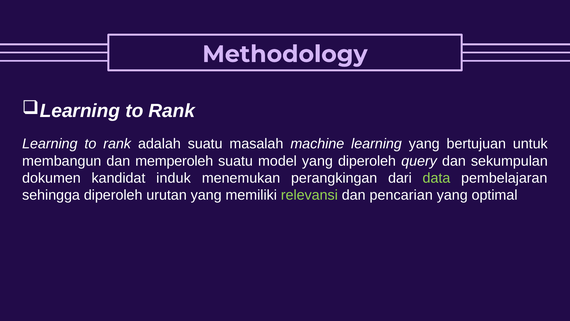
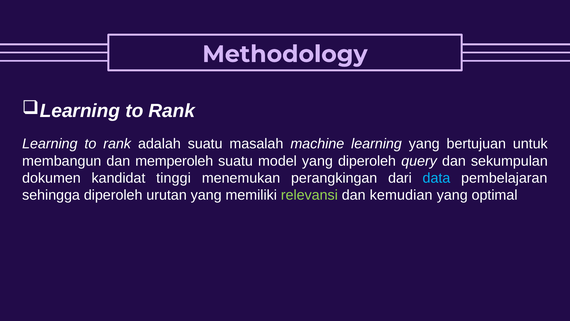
induk: induk -> tinggi (174, 178)
data colour: light green -> light blue (436, 178)
pencarian: pencarian -> kemudian (401, 195)
